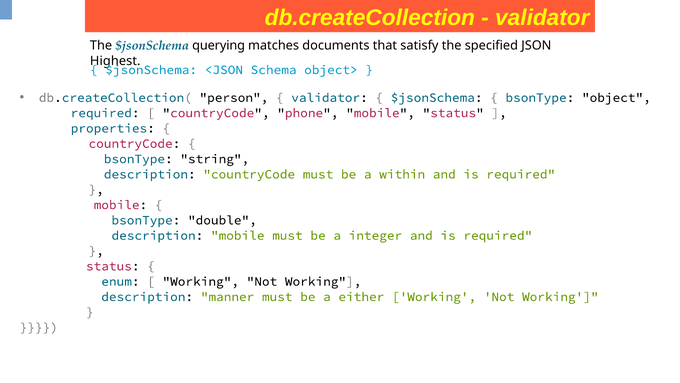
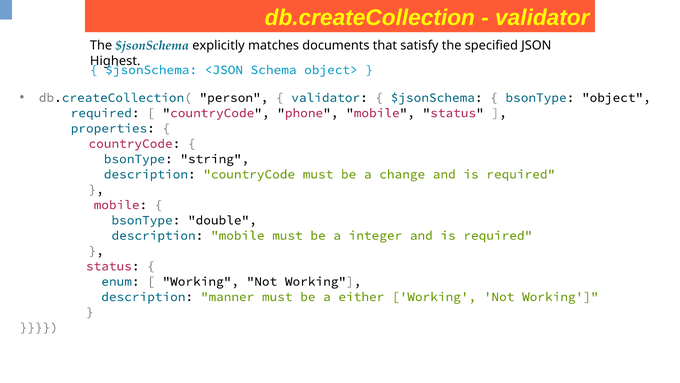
querying: querying -> explicitly (219, 46)
within: within -> change (402, 174)
